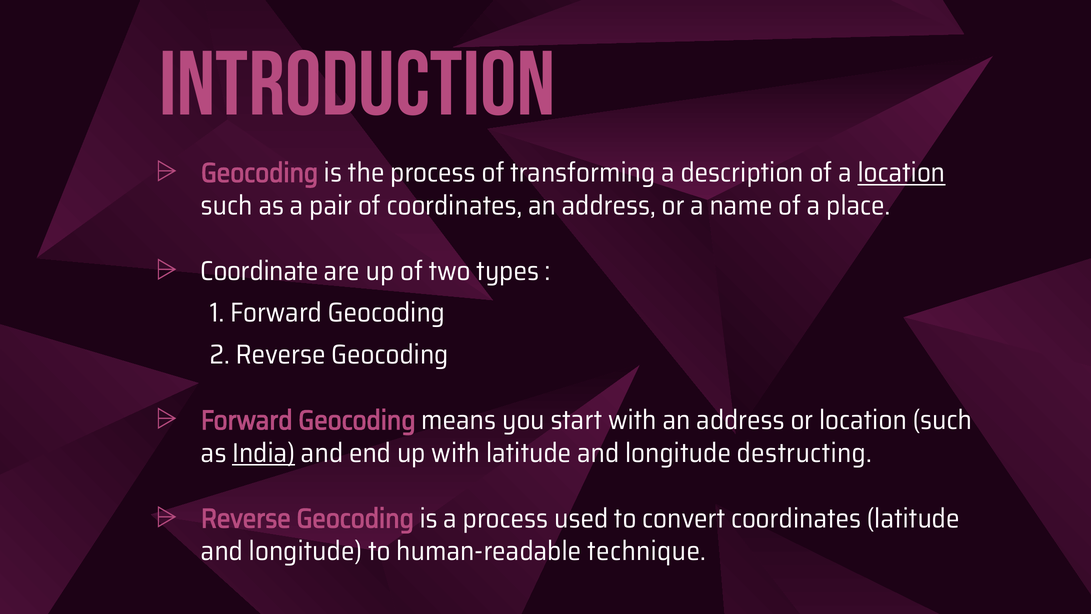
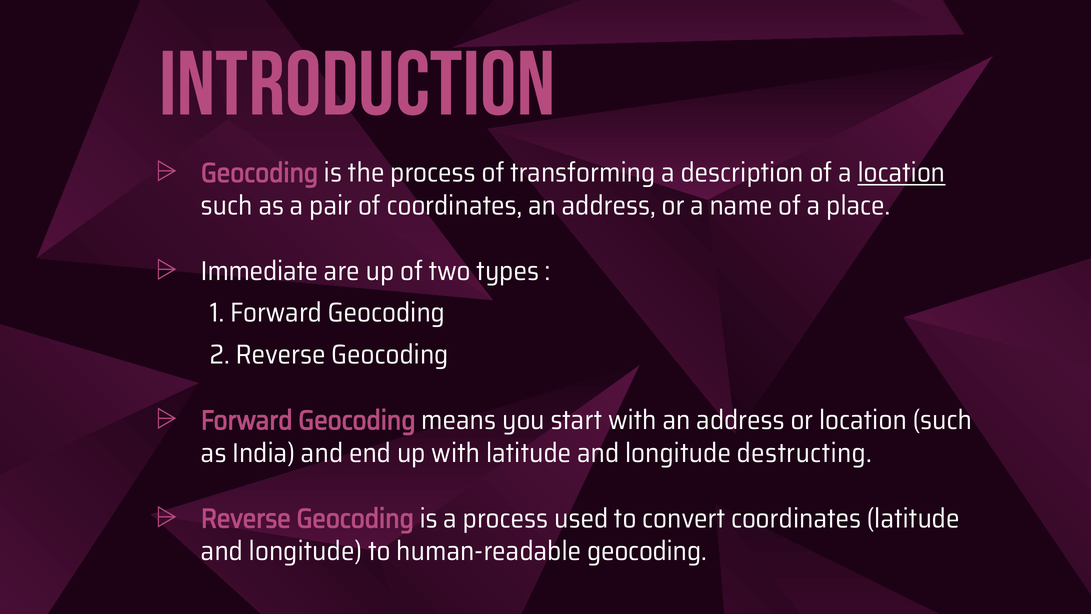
Coordinate: Coordinate -> Immediate (260, 271)
India underline: present -> none (264, 453)
human-readable technique: technique -> geocoding (647, 551)
